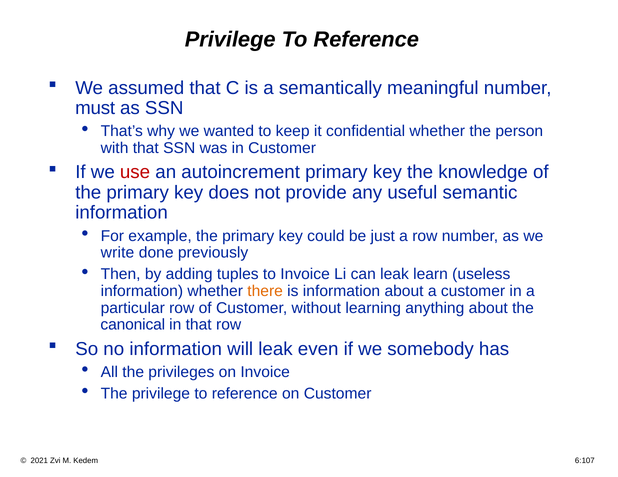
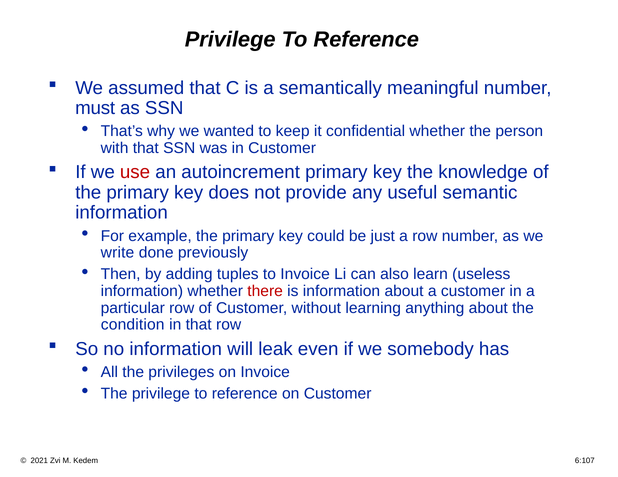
can leak: leak -> also (394, 275)
there colour: orange -> red (265, 291)
canonical: canonical -> condition (133, 325)
